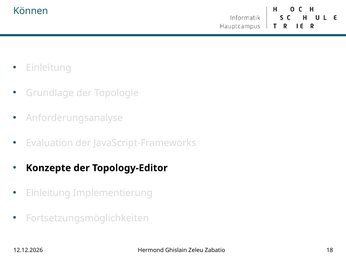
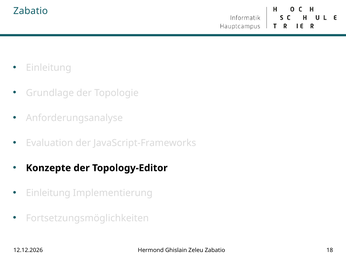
Können: Können -> Zabatio (31, 11)
